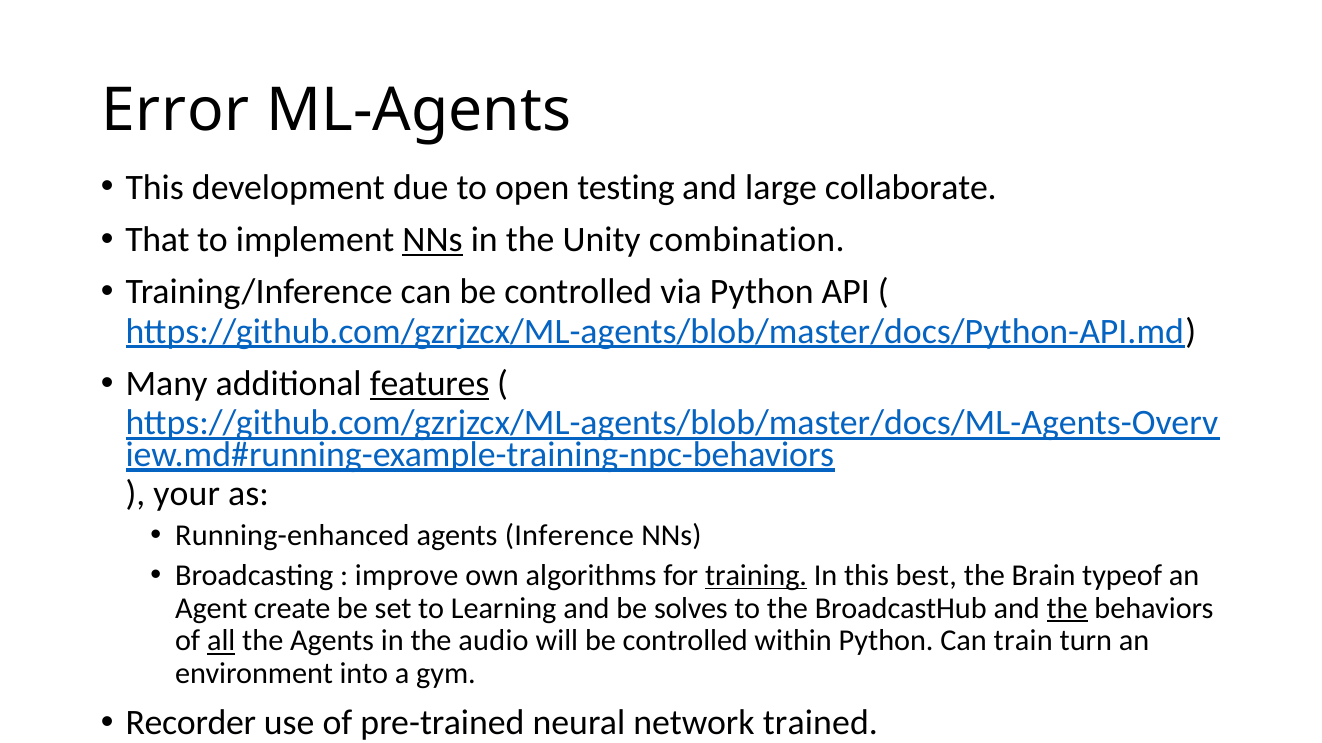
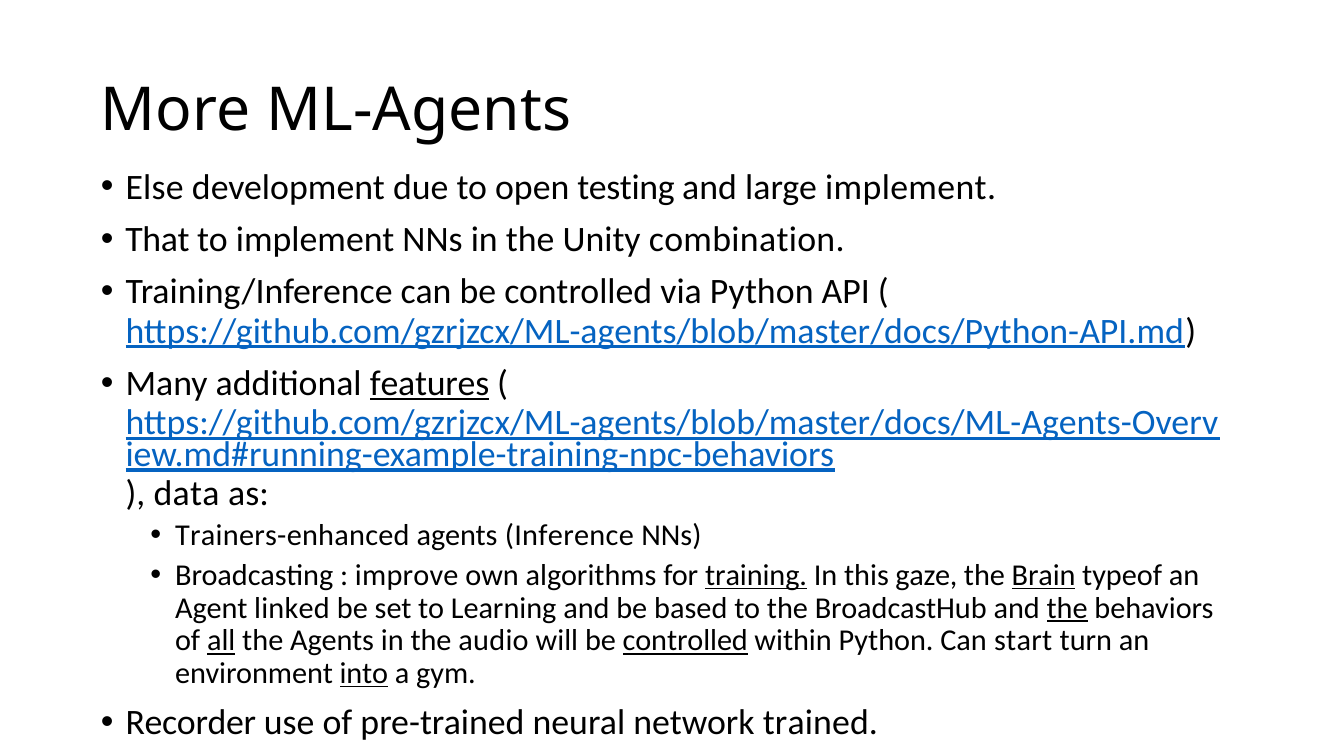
Error: Error -> More (176, 111)
This: This -> Else (155, 187)
large collaborate: collaborate -> implement (911, 187)
NNs underline: present -> none (433, 240)
your: your -> data (187, 494)
Running-enhanced: Running-enhanced -> Trainers-enhanced (292, 536)
best: best -> gaze (926, 576)
Brain underline: none -> present (1044, 576)
create: create -> linked (292, 609)
solves: solves -> based (691, 609)
controlled underline: none -> present (685, 641)
train: train -> start (1023, 641)
into underline: none -> present (364, 674)
